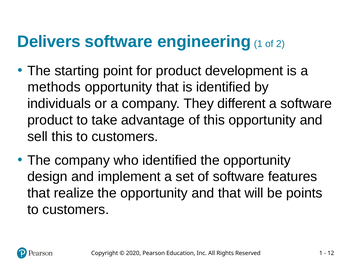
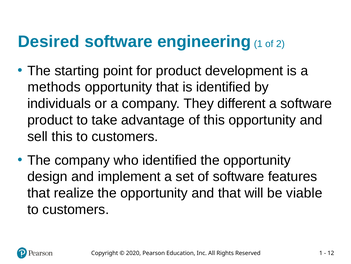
Delivers: Delivers -> Desired (49, 42)
points: points -> viable (304, 193)
